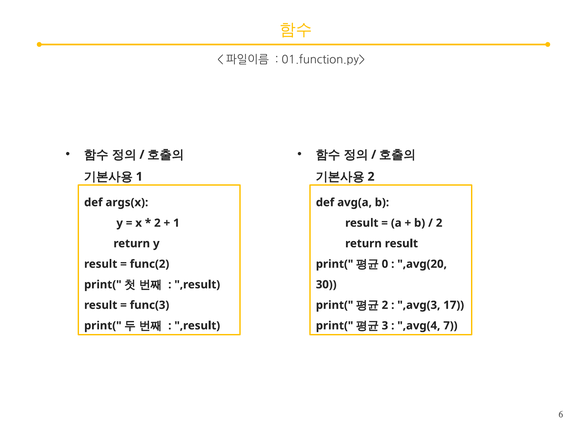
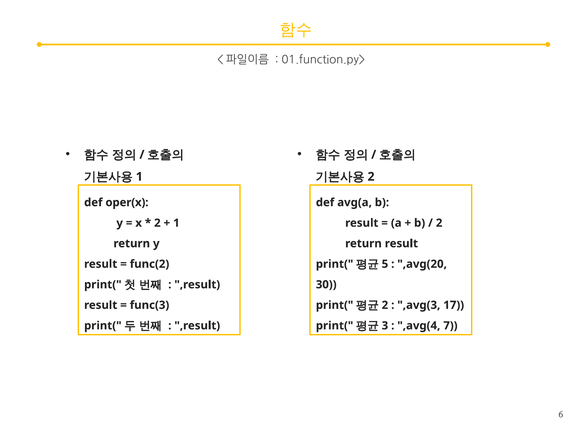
args(x: args(x -> oper(x (127, 203)
0: 0 -> 5 (385, 264)
